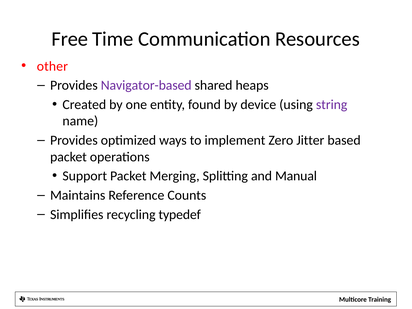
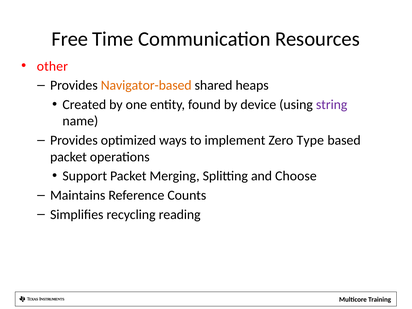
Navigator-based colour: purple -> orange (146, 85)
Jitter: Jitter -> Type (310, 140)
Manual: Manual -> Choose (296, 176)
typedef: typedef -> reading (180, 214)
